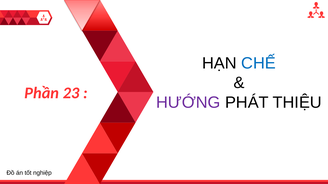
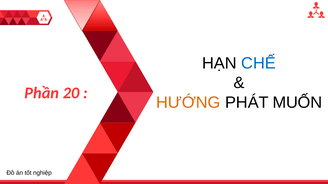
23: 23 -> 20 (71, 93)
HƯỚNG colour: purple -> orange (188, 103)
THIỆU: THIỆU -> MUỐN (297, 103)
